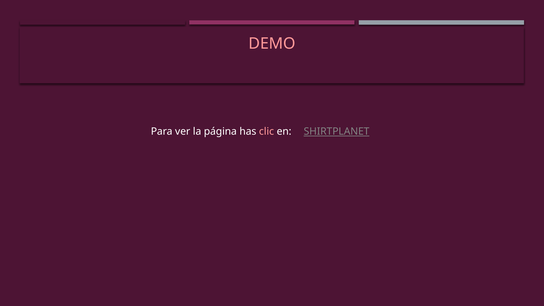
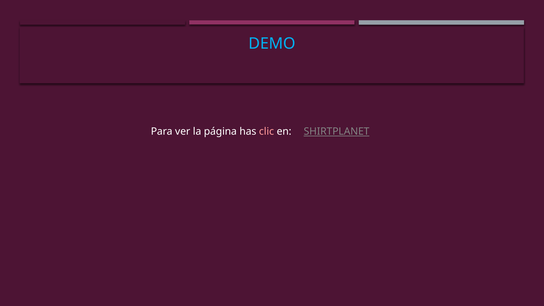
DEMO colour: pink -> light blue (272, 44)
